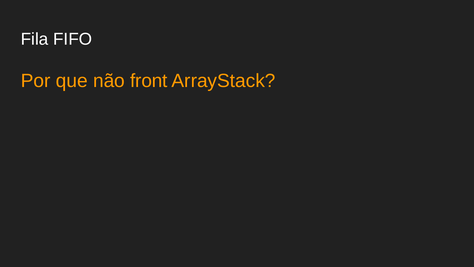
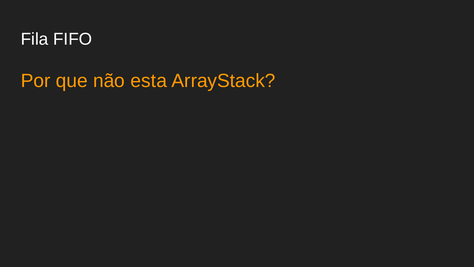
front: front -> esta (149, 81)
